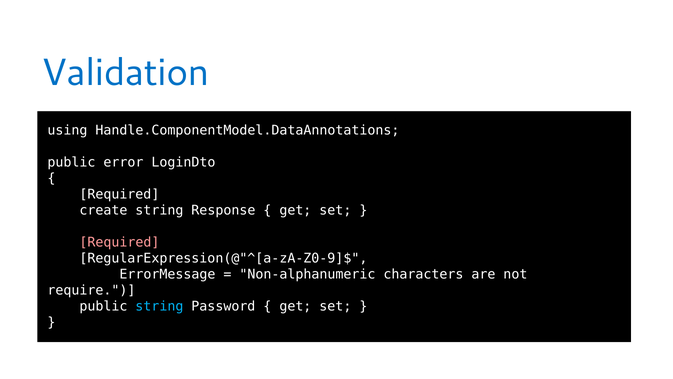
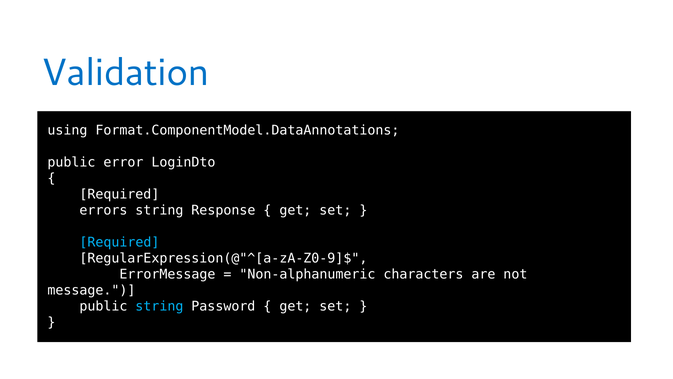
Handle.ComponentModel.DataAnnotations: Handle.ComponentModel.DataAnnotations -> Format.ComponentModel.DataAnnotations (247, 130)
create: create -> errors (103, 210)
Required colour: pink -> light blue (119, 242)
require: require -> message (91, 290)
